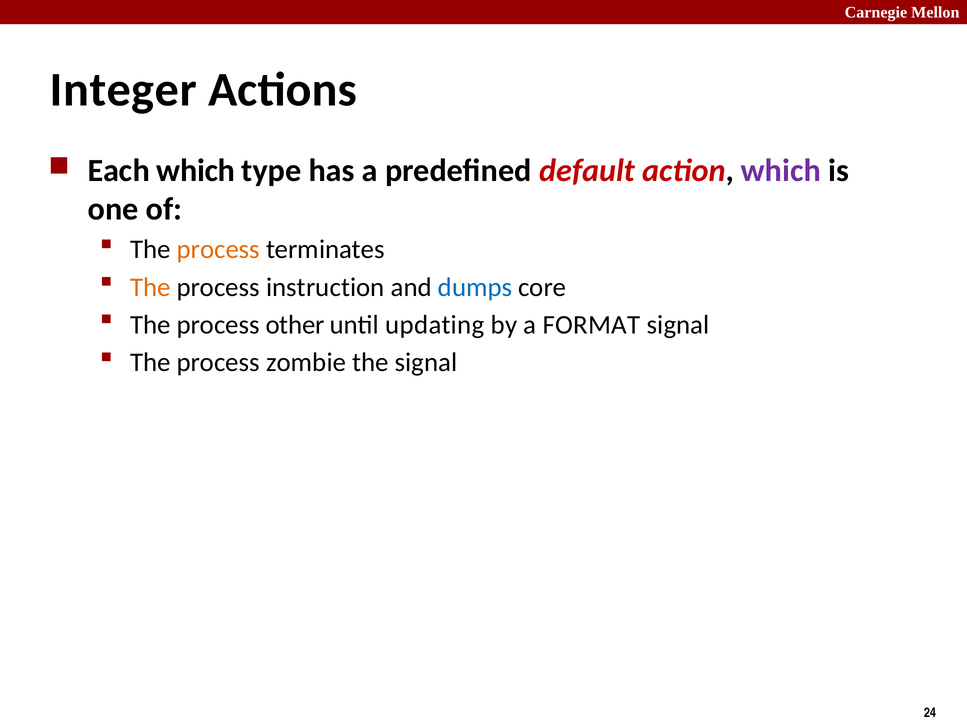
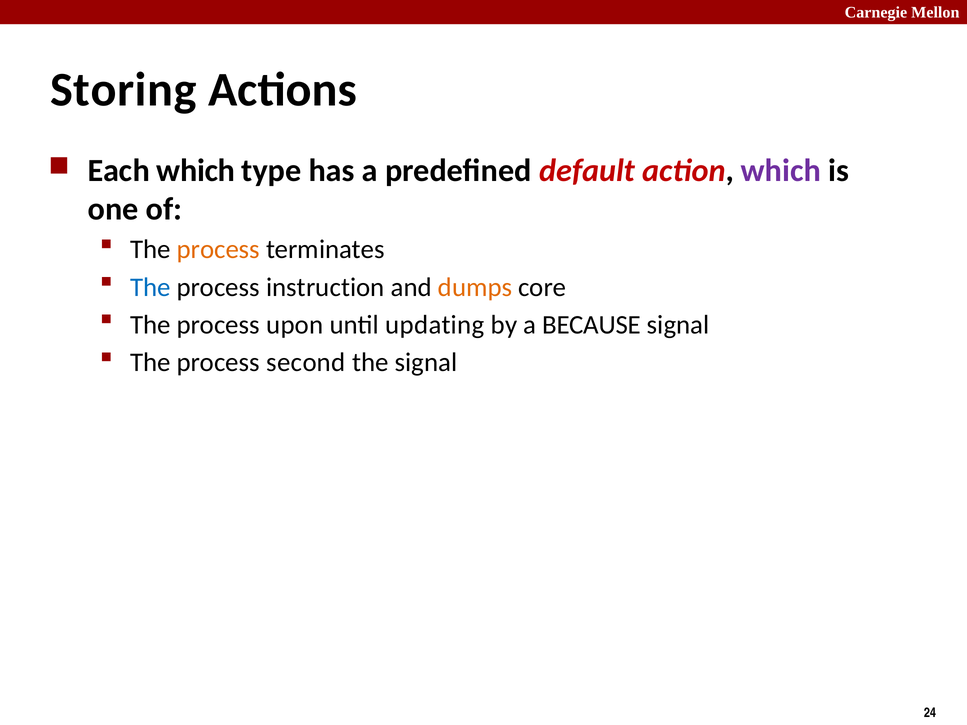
Integer: Integer -> Storing (123, 90)
The colour: orange -> blue (150, 287)
dumps colour: blue -> orange (475, 287)
other: other -> upon (295, 325)
FORMAT: FORMAT -> BECAUSE (592, 325)
zombie: zombie -> second (306, 362)
